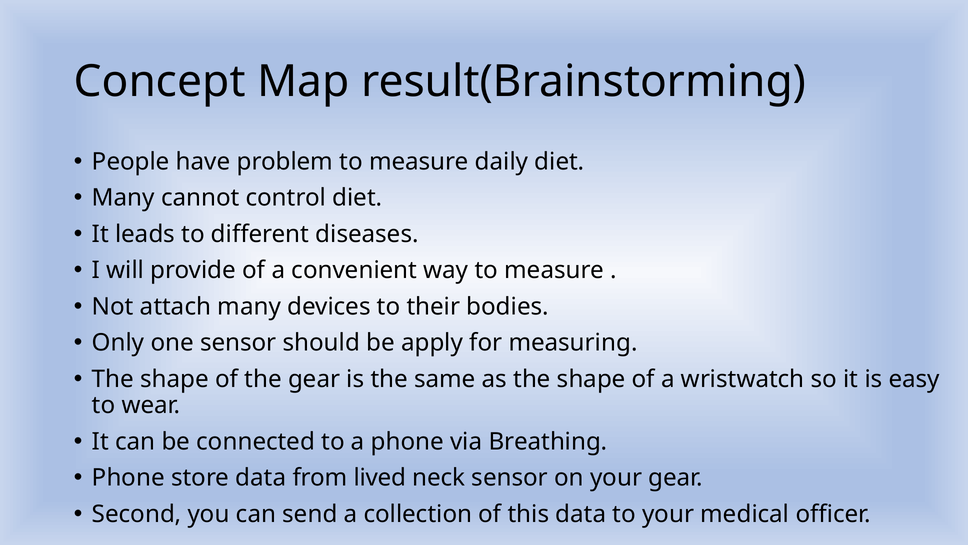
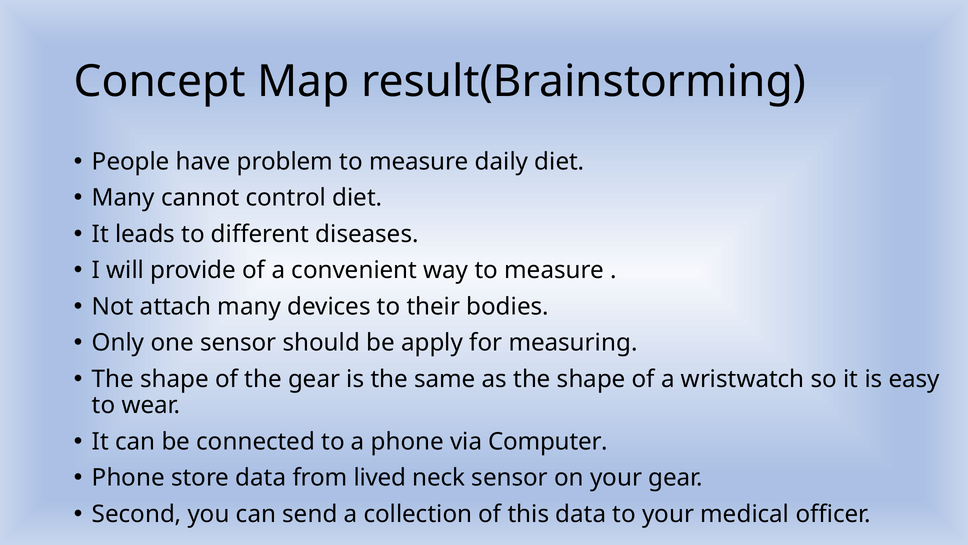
Breathing: Breathing -> Computer (548, 441)
